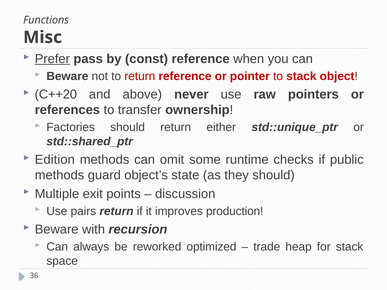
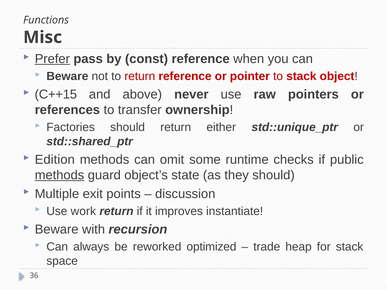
C++20: C++20 -> C++15 (56, 95)
methods underline: none -> present (60, 175)
pairs: pairs -> work (83, 211)
production: production -> instantiate (235, 211)
